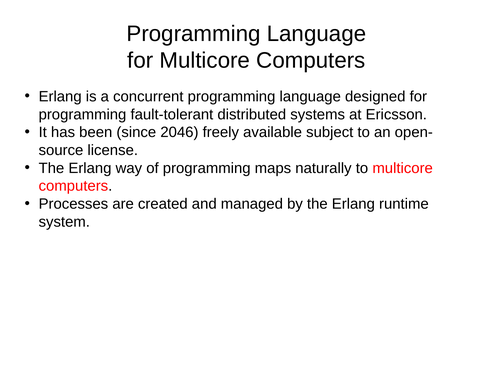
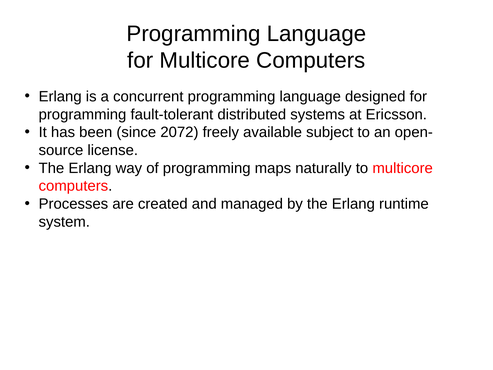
2046: 2046 -> 2072 (179, 132)
